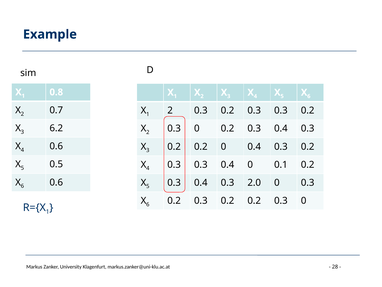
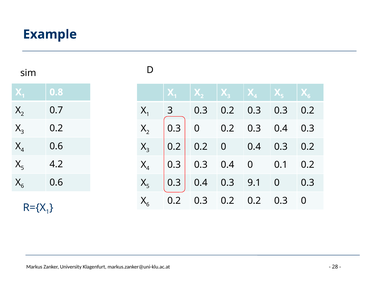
2: 2 -> 3 (170, 110)
6.2: 6.2 -> 0.2 (56, 128)
0.5: 0.5 -> 4.2 (56, 164)
2.0: 2.0 -> 9.1 (254, 182)
